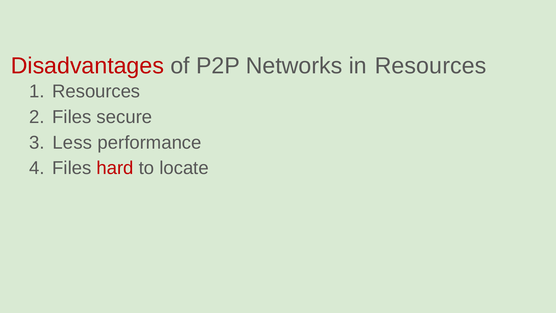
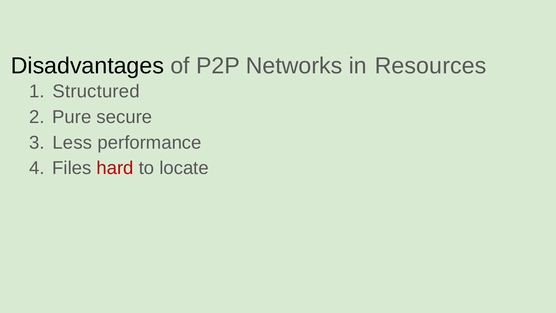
Disadvantages colour: red -> black (87, 66)
Resources: Resources -> Structured (96, 91)
Files: Files -> Pure (72, 117)
